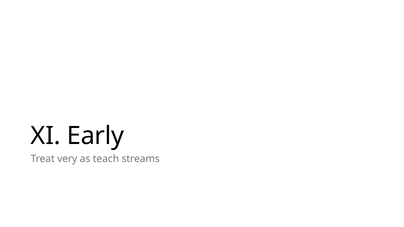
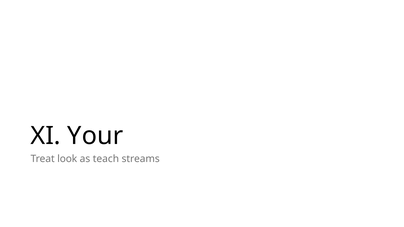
Early: Early -> Your (95, 136)
very: very -> look (67, 159)
